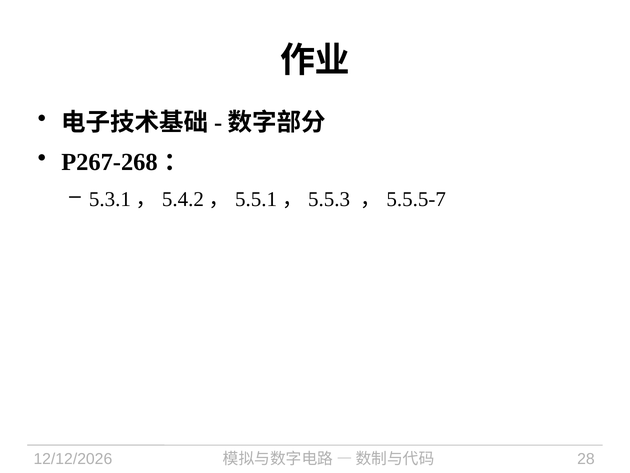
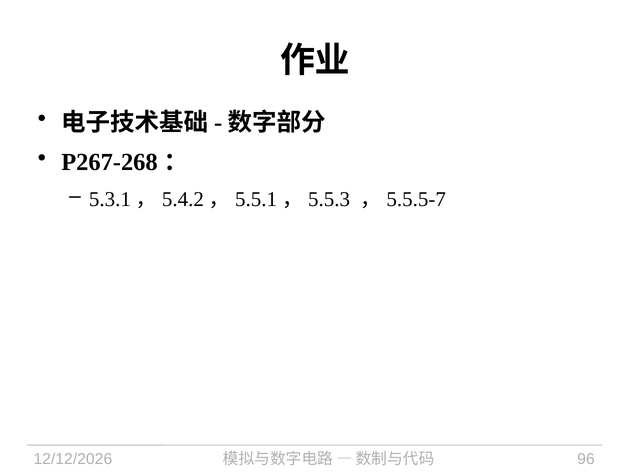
28: 28 -> 96 (586, 458)
